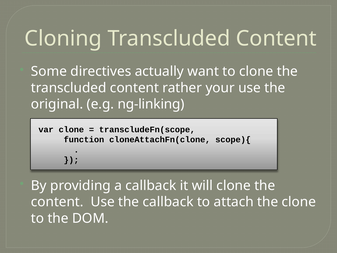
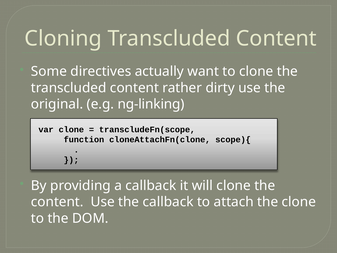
your: your -> dirty (220, 88)
